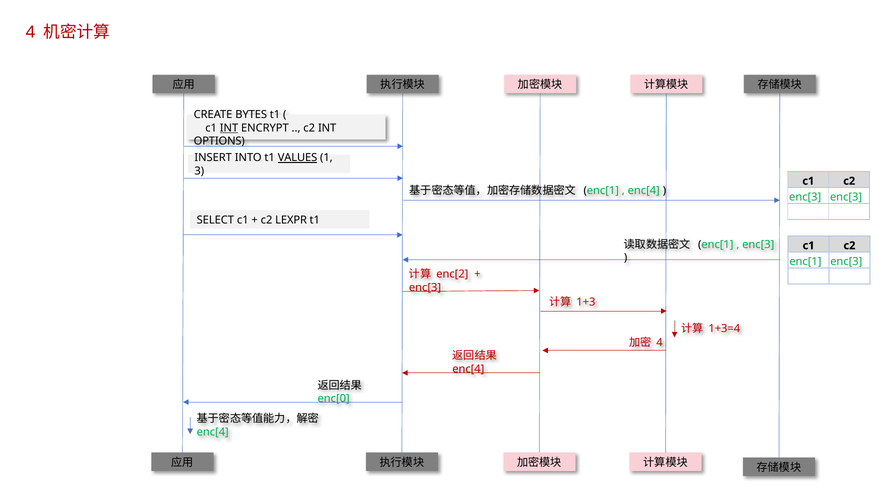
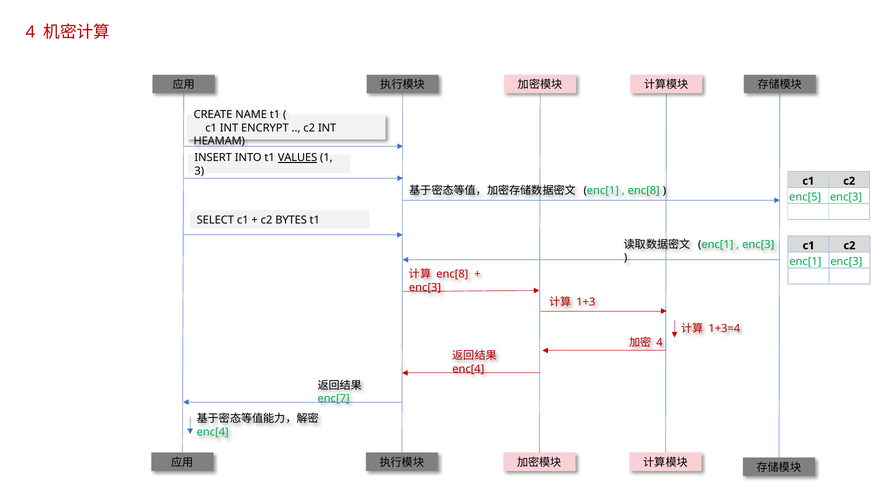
BYTES: BYTES -> NAME (251, 115)
INT underline: present -> none (229, 128)
OPTIONS: OPTIONS -> HEAMAM (219, 141)
enc[4: enc[4 -> enc[8 (644, 191)
enc[3: enc[3 -> enc[5 (805, 197)
LEXPR: LEXPR -> BYTES (291, 220)
enc[2: enc[2 -> enc[8 (452, 274)
enc[0: enc[0 -> enc[7 (334, 399)
